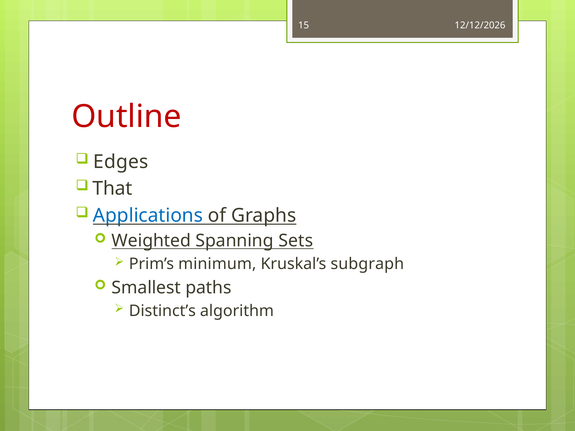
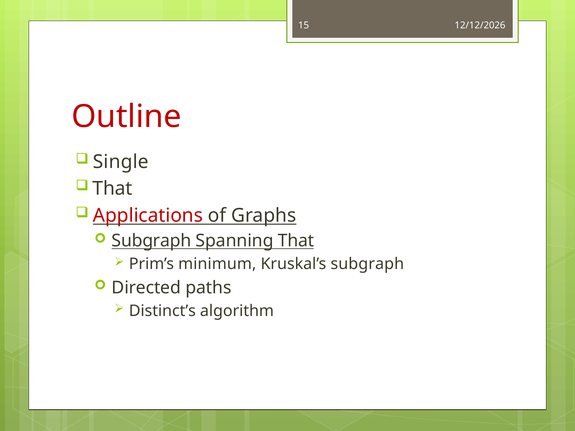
Edges: Edges -> Single (121, 162)
Applications colour: blue -> red (148, 216)
Weighted: Weighted -> Subgraph (151, 241)
Spanning Sets: Sets -> That (296, 241)
Smallest: Smallest -> Directed (146, 288)
